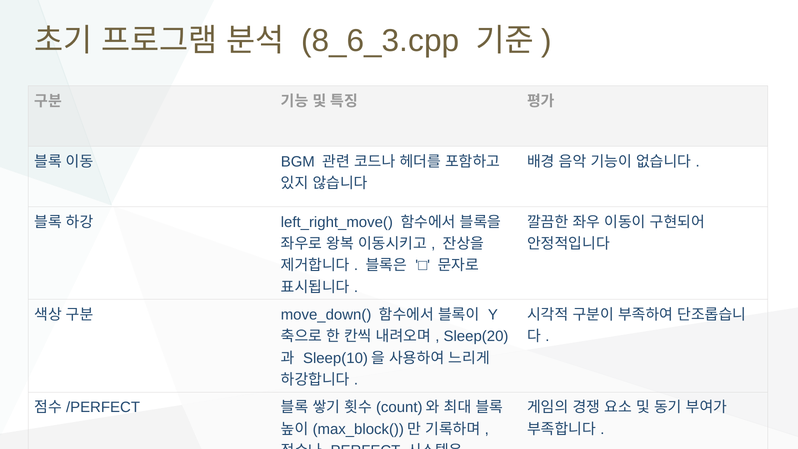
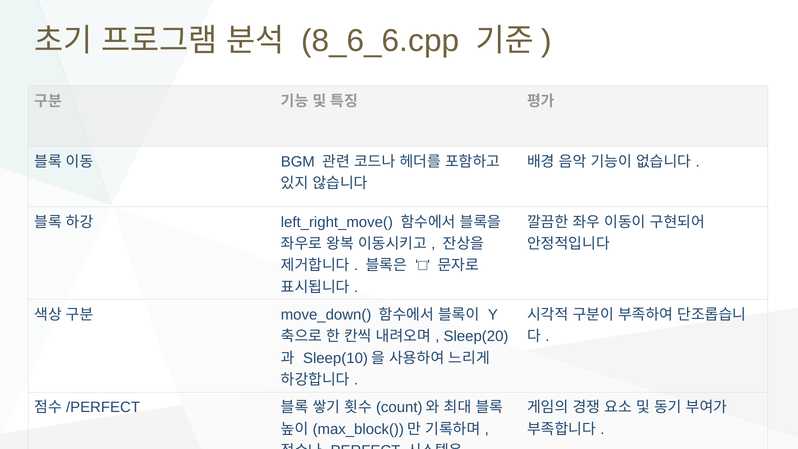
8_6_3.cpp: 8_6_3.cpp -> 8_6_6.cpp (380, 41)
